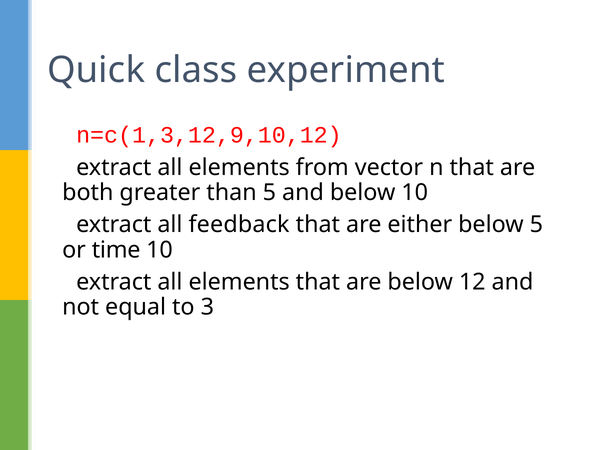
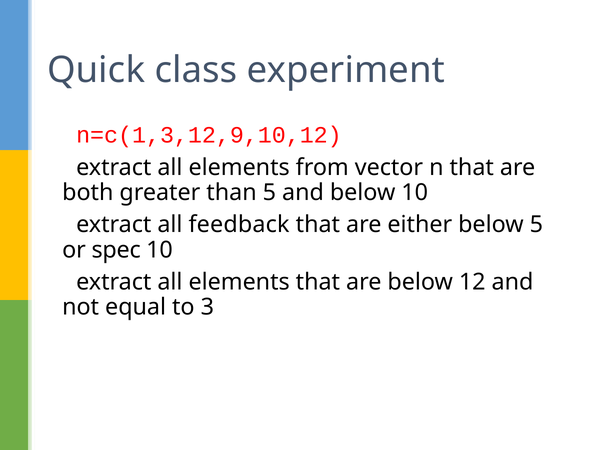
time: time -> spec (116, 250)
